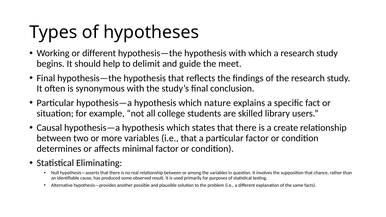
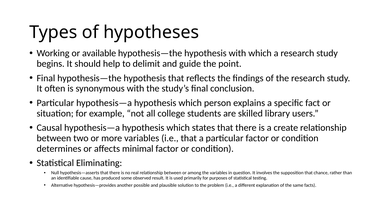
or different: different -> available (99, 53)
meet: meet -> point (230, 64)
nature: nature -> person (218, 103)
